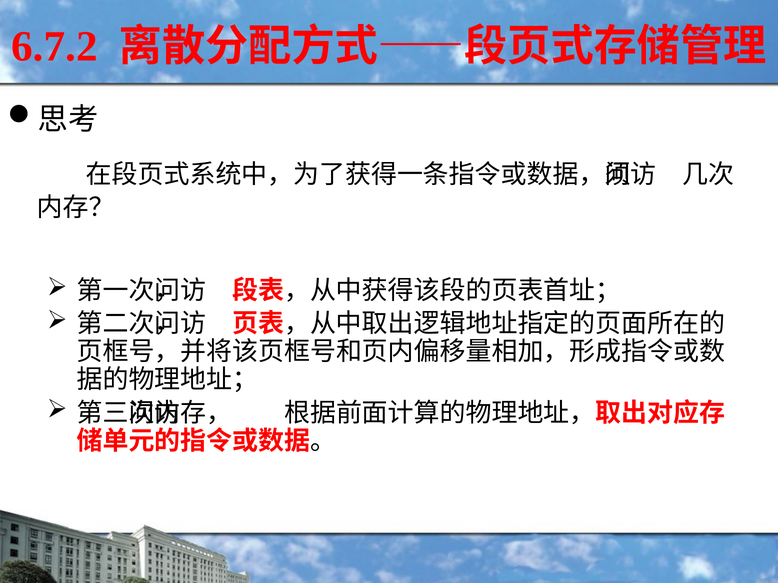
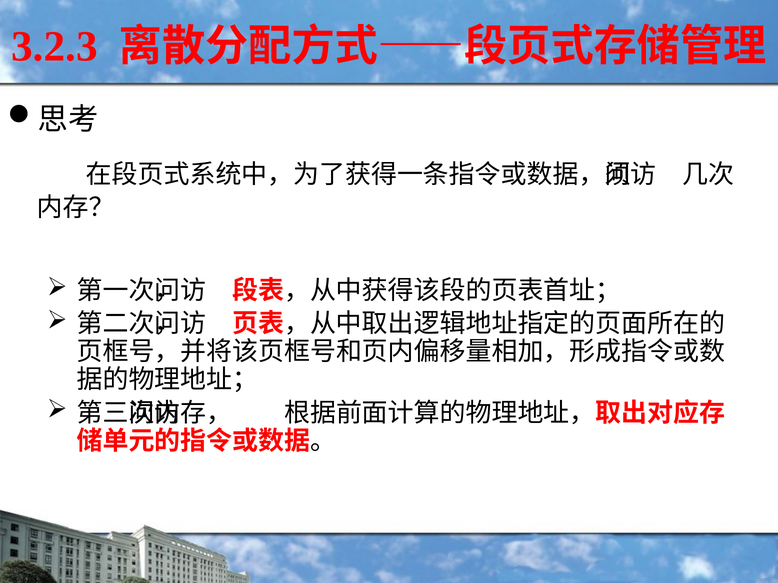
6.7.2: 6.7.2 -> 3.2.3 (55, 47)
